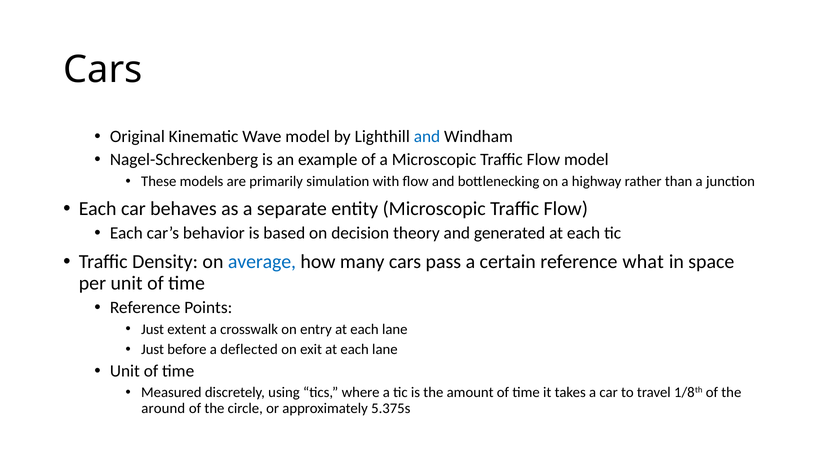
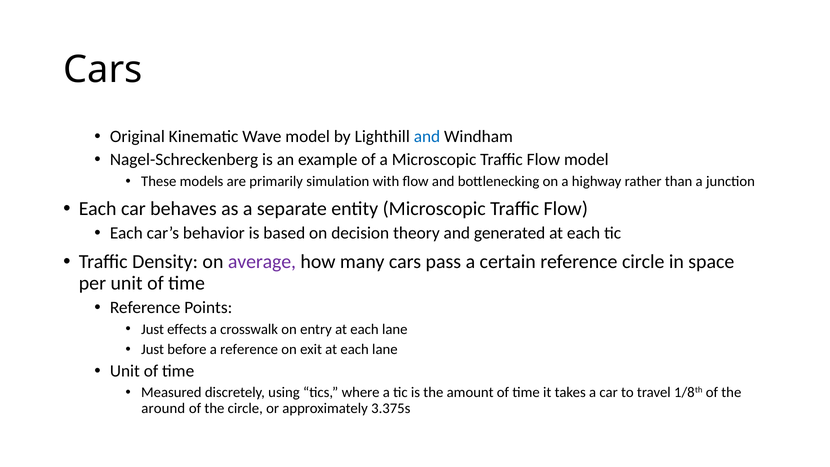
average colour: blue -> purple (262, 262)
reference what: what -> circle (643, 262)
extent: extent -> effects (187, 329)
a deflected: deflected -> reference (249, 349)
5.375s: 5.375s -> 3.375s (391, 408)
